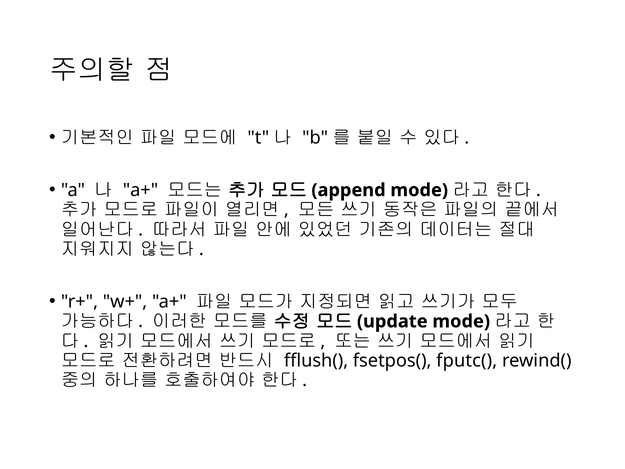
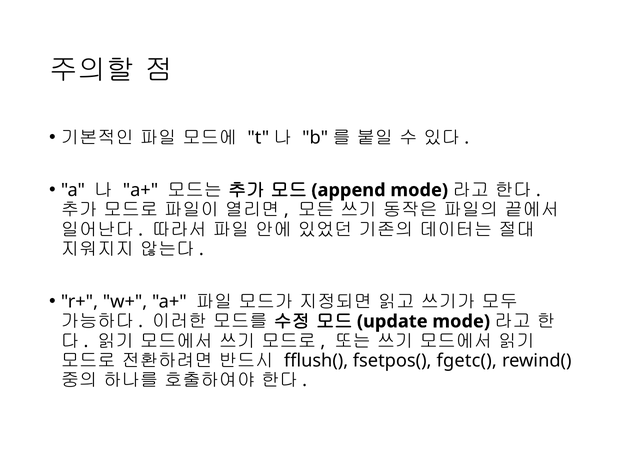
fputc(: fputc( -> fgetc( (467, 361)
